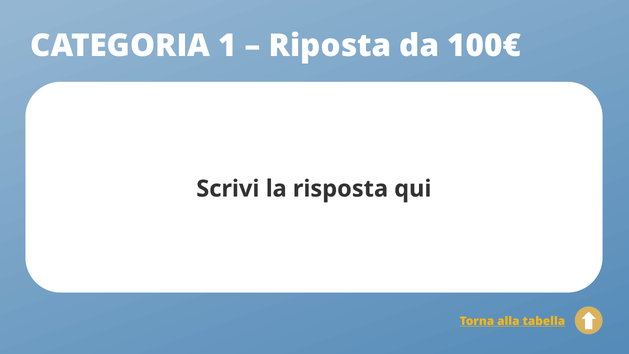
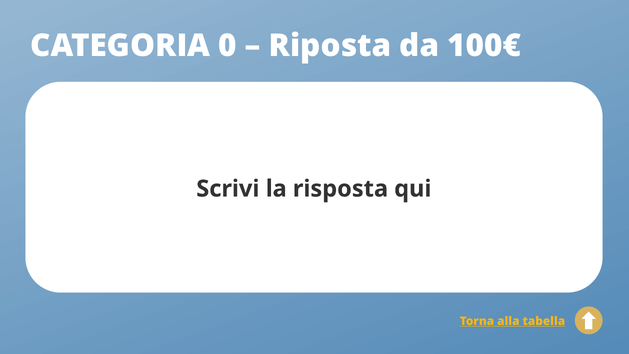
1: 1 -> 0 (228, 46)
